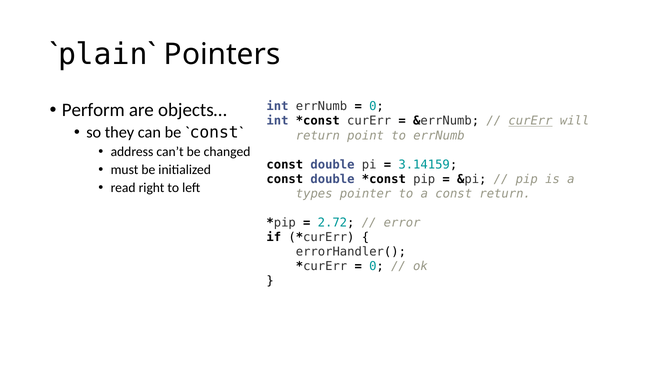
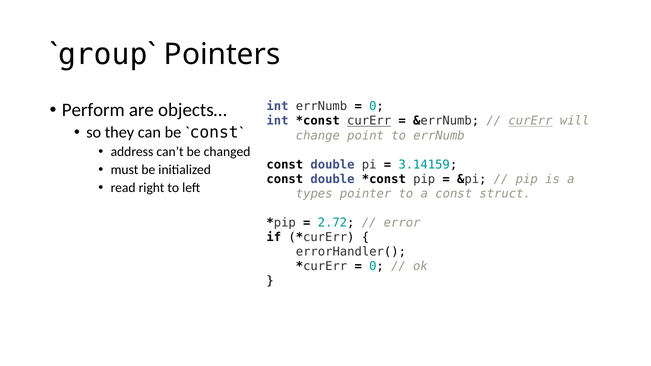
plain: plain -> group (103, 55)
curErr underline: none -> present (369, 121)
return: return -> change (318, 136)
const return: return -> struct (505, 194)
